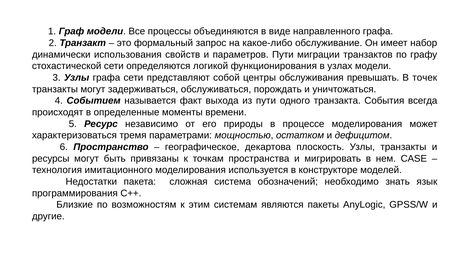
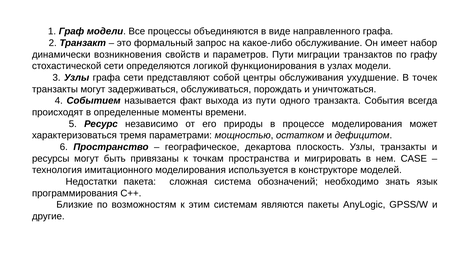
использования: использования -> возникновения (128, 54)
превышать: превышать -> ухудшение (373, 78)
